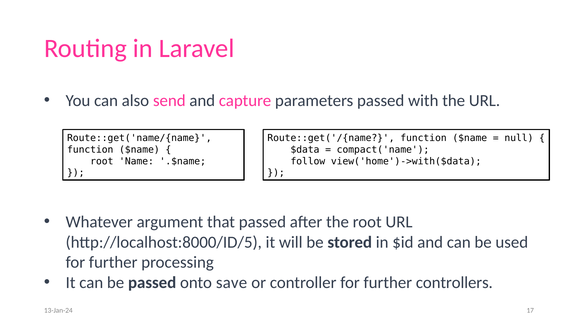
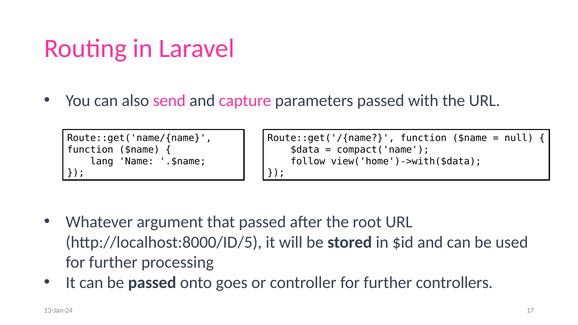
root: root -> lang (102, 161)
save: save -> goes (232, 283)
